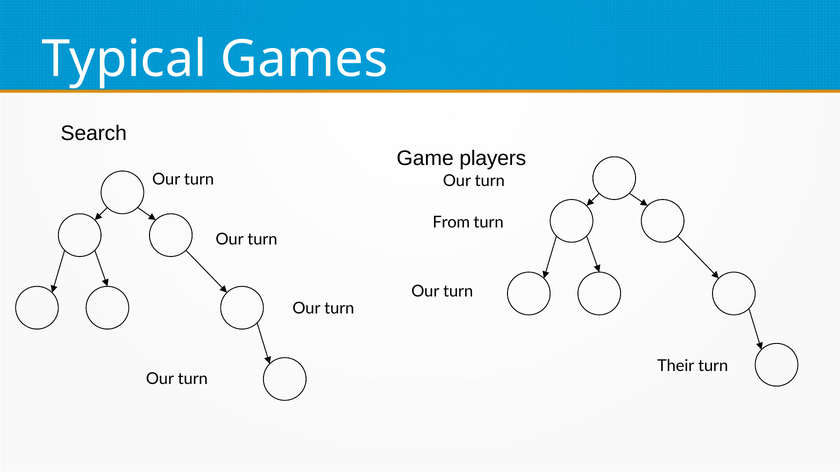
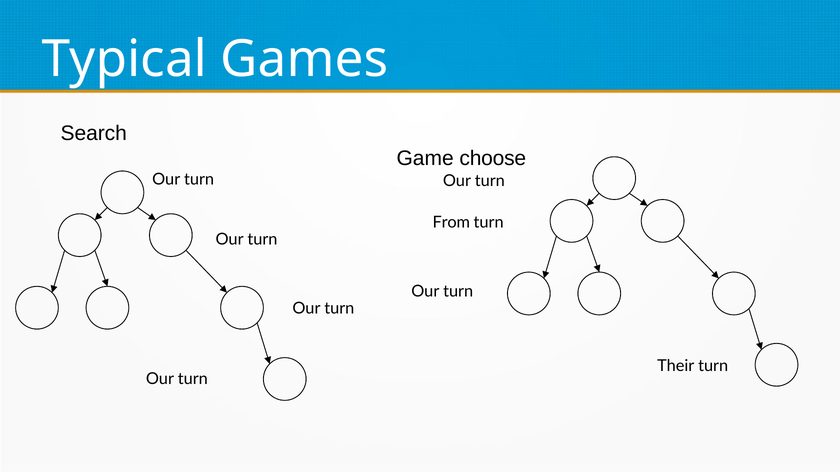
players: players -> choose (493, 158)
